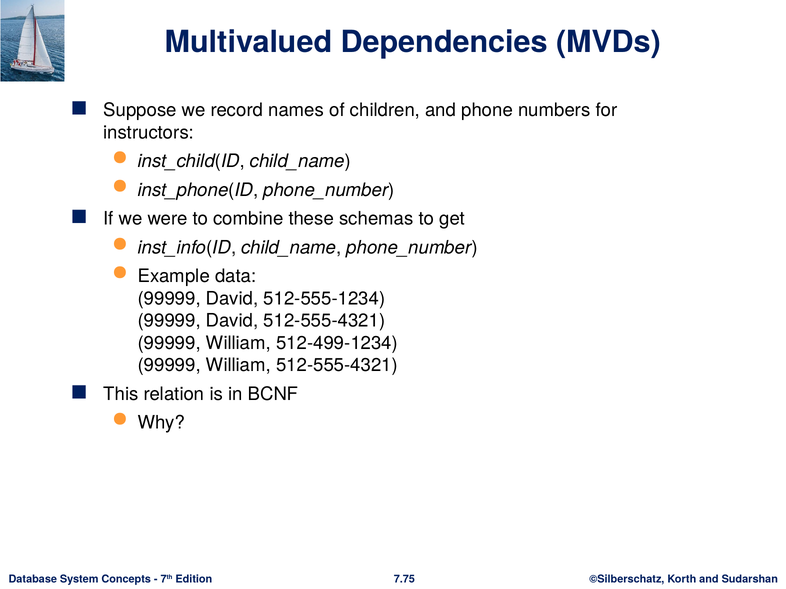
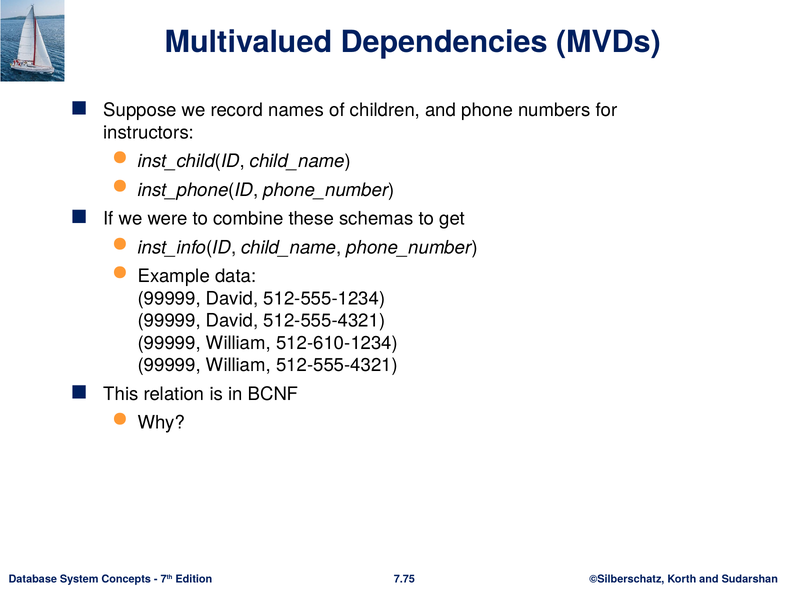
512-499-1234: 512-499-1234 -> 512-610-1234 (337, 343)
